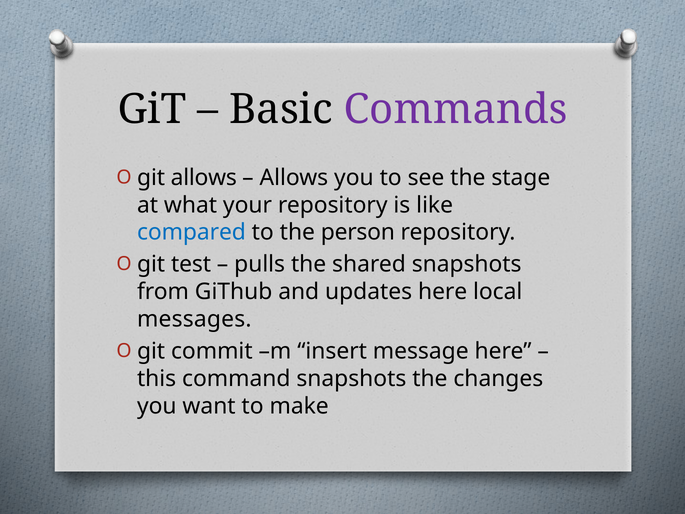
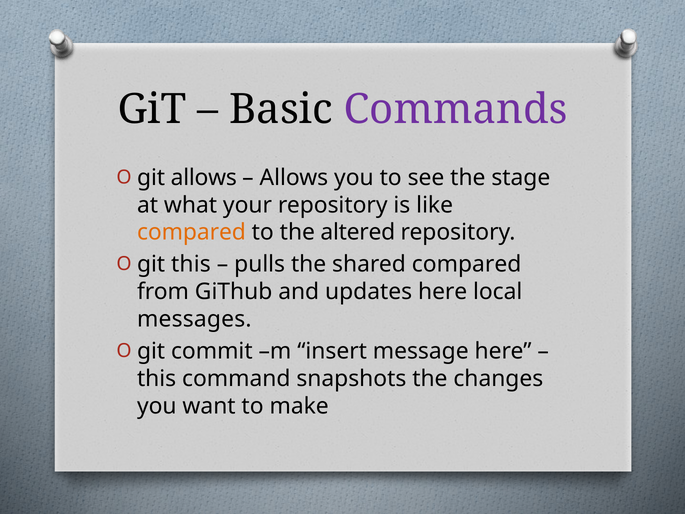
compared colour: blue -> orange (191, 232)
person: person -> altered (358, 232)
git test: test -> this (191, 264)
shared snapshots: snapshots -> compared (467, 264)
